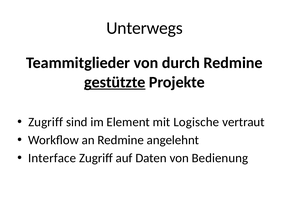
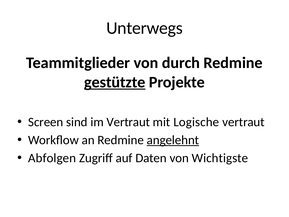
Zugriff: Zugriff -> Screen (46, 122)
im Element: Element -> Vertraut (128, 122)
angelehnt underline: none -> present (173, 140)
Interface: Interface -> Abfolgen (52, 158)
Bedienung: Bedienung -> Wichtigste (220, 158)
